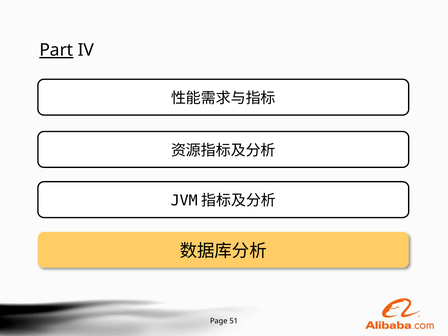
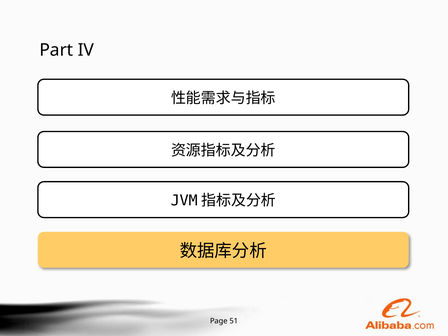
Part underline: present -> none (56, 50)
